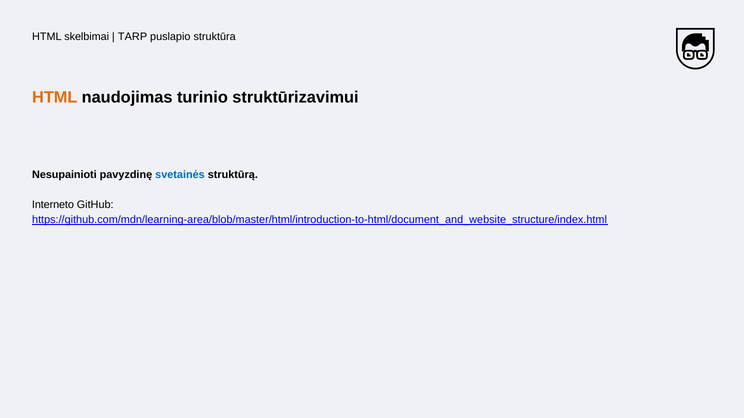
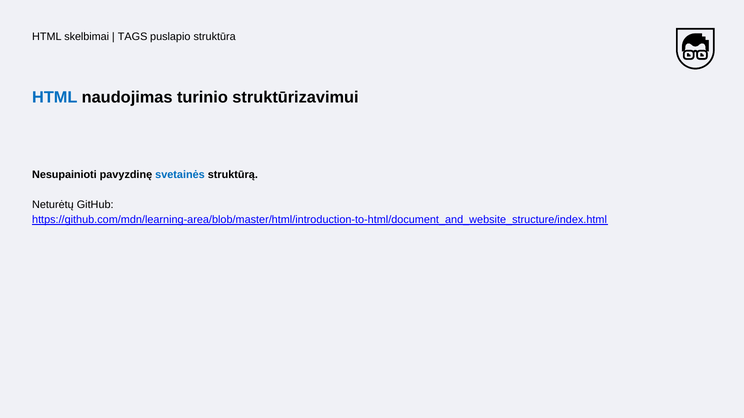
TARP: TARP -> TAGS (133, 37)
HTML colour: orange -> blue (55, 97)
Interneto: Interneto -> Neturėtų (53, 205)
